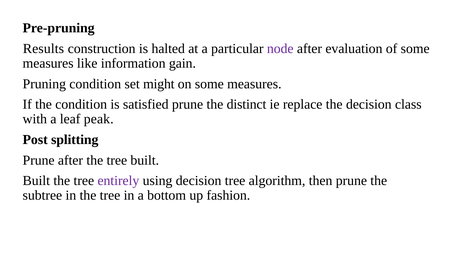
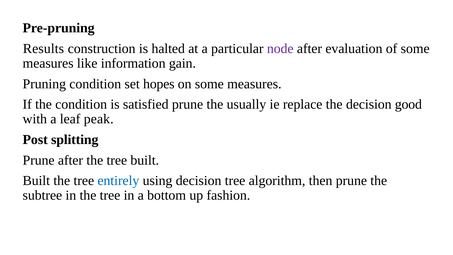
might: might -> hopes (159, 84)
distinct: distinct -> usually (246, 104)
class: class -> good (408, 104)
entirely colour: purple -> blue (118, 181)
